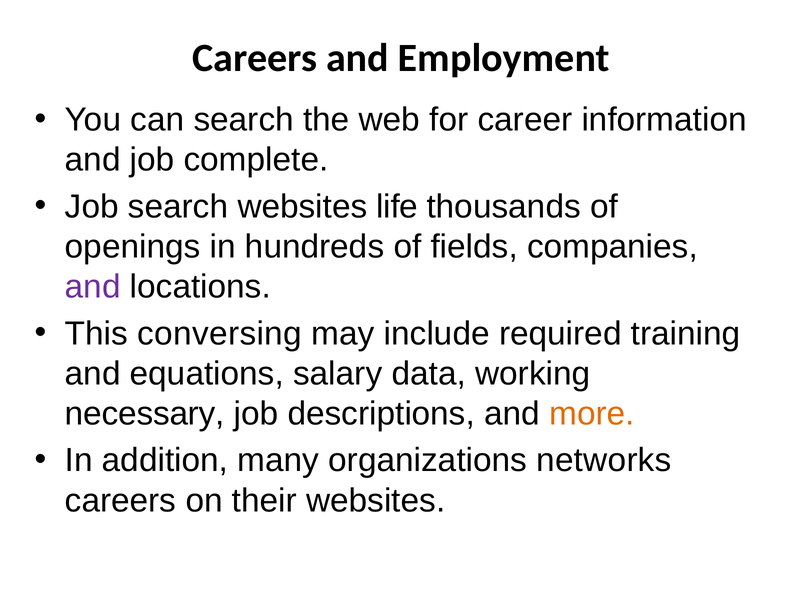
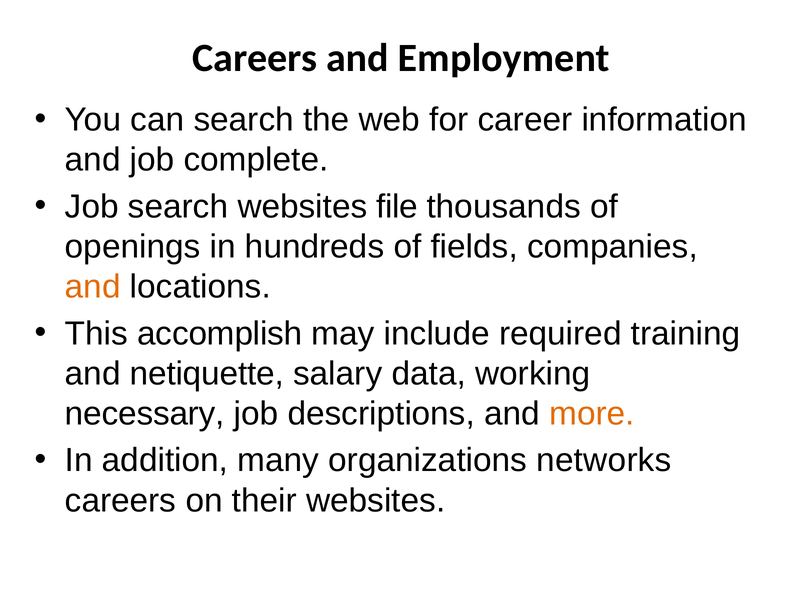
life: life -> file (397, 207)
and colour: purple -> orange (93, 287)
conversing: conversing -> accomplish (220, 334)
equations: equations -> netiquette (207, 374)
